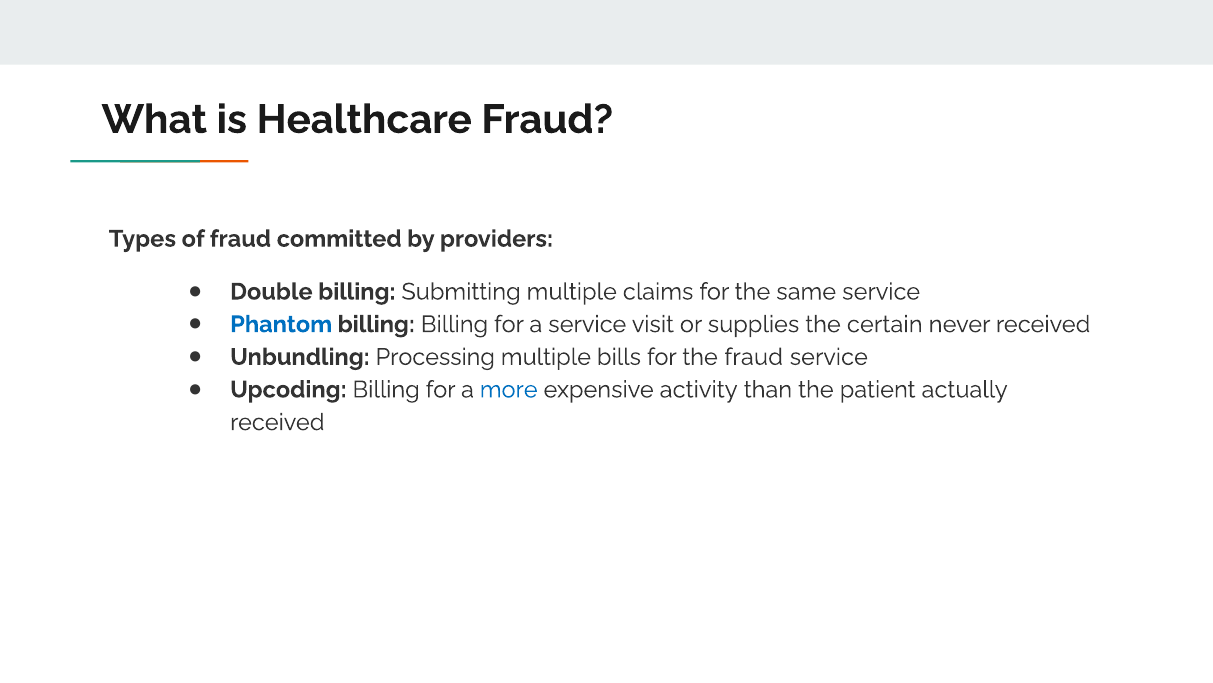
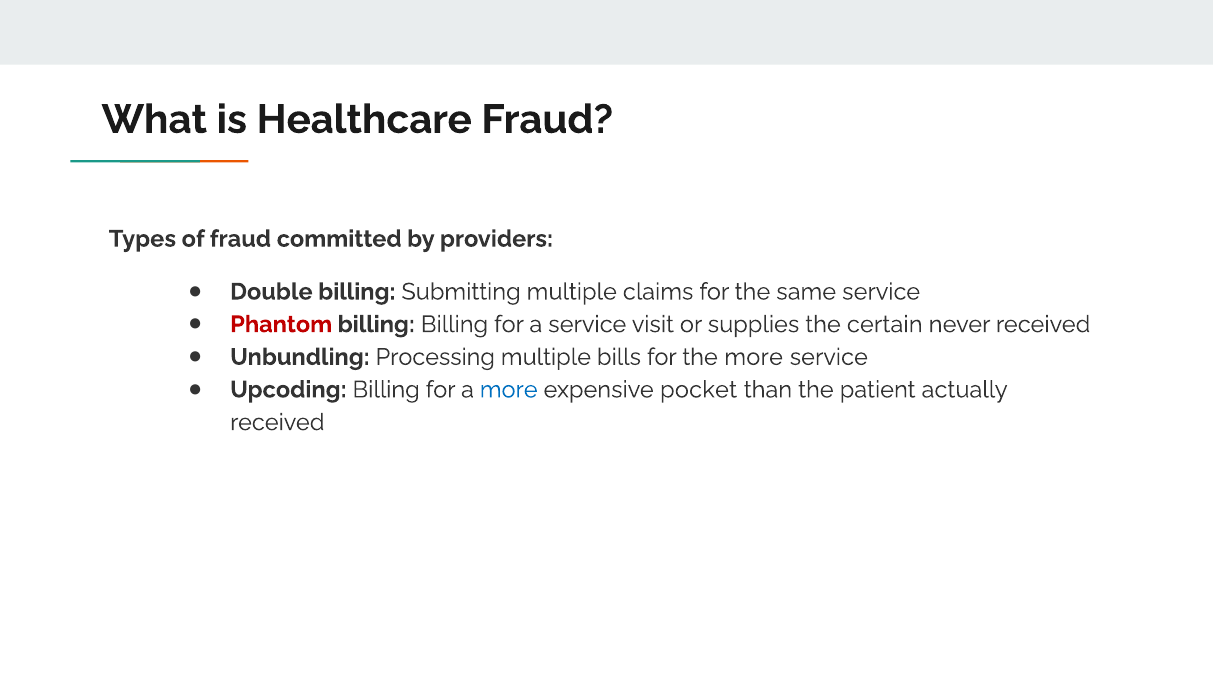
Phantom colour: blue -> red (281, 324)
the fraud: fraud -> more (754, 357)
activity: activity -> pocket (699, 389)
